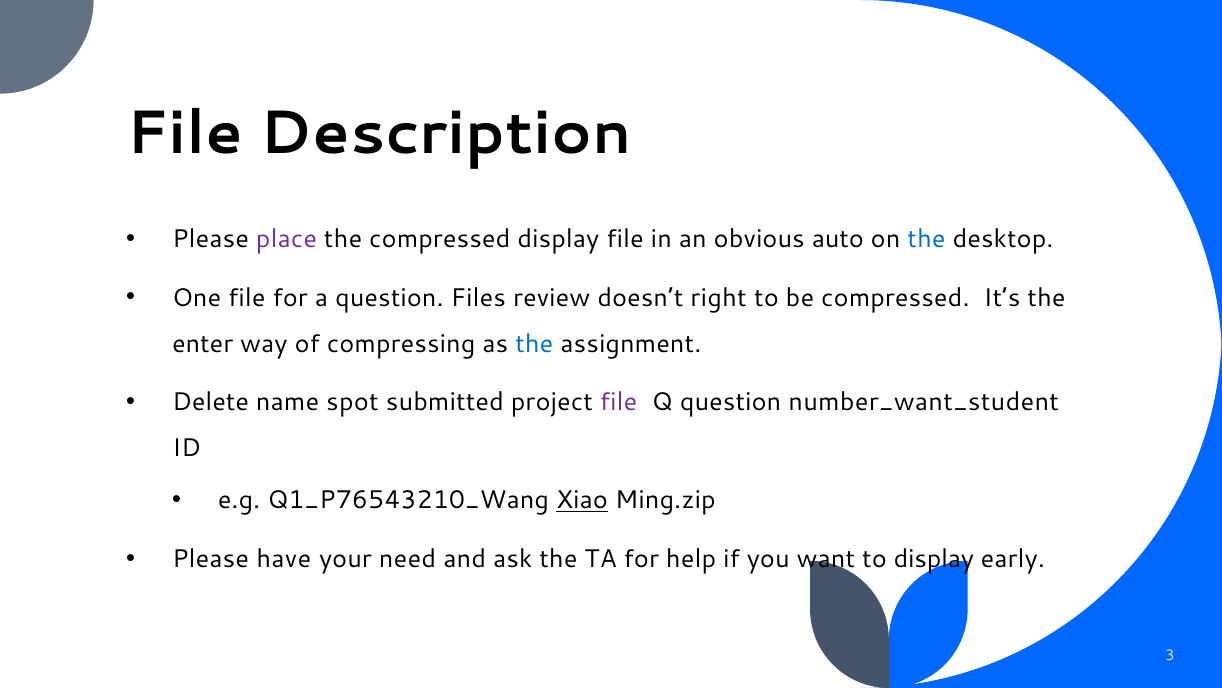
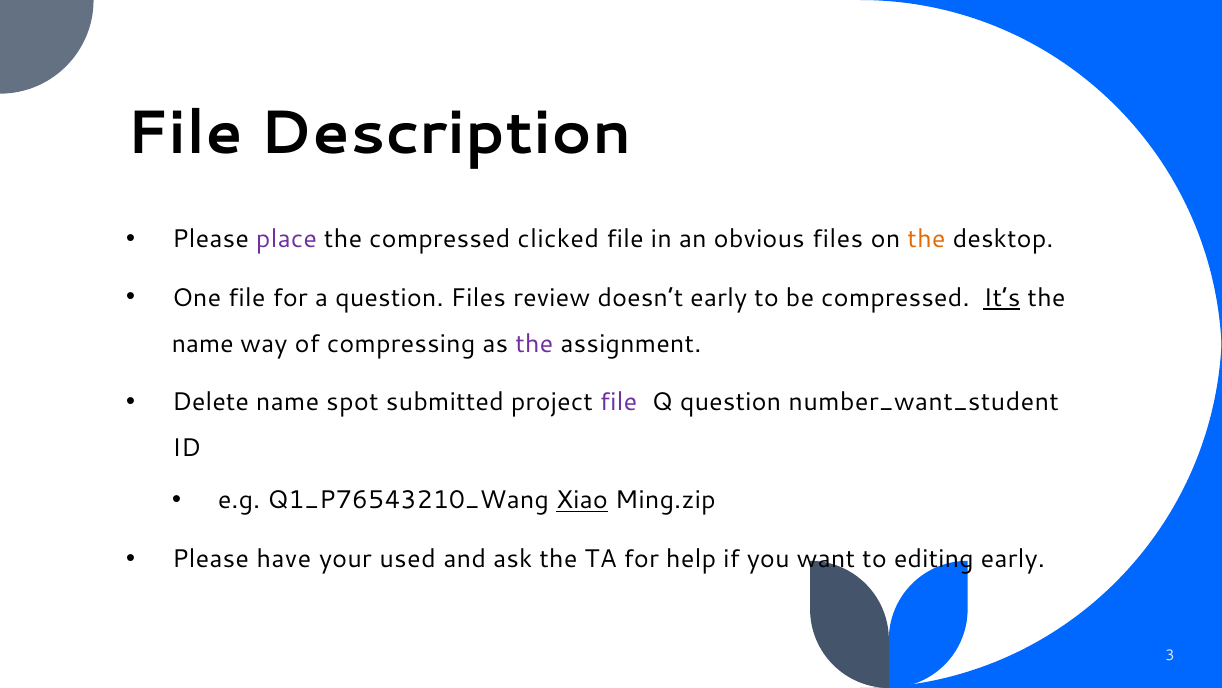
compressed display: display -> clicked (558, 239)
obvious auto: auto -> files (838, 239)
the colour: blue -> orange (926, 239)
doesn’t right: right -> early (719, 298)
It’s underline: none -> present (1002, 298)
enter: enter -> name (203, 344)
the colour: blue -> purple (534, 344)
need: need -> used (408, 559)
to display: display -> editing (934, 559)
